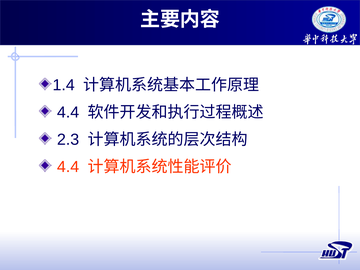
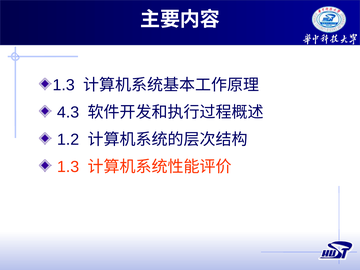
1.4: 1.4 -> 1.3 (64, 85)
4.4: 4.4 -> 4.3 (68, 112)
2.3: 2.3 -> 1.2 (68, 140)
4.4: 4.4 -> 1.3 (68, 167)
